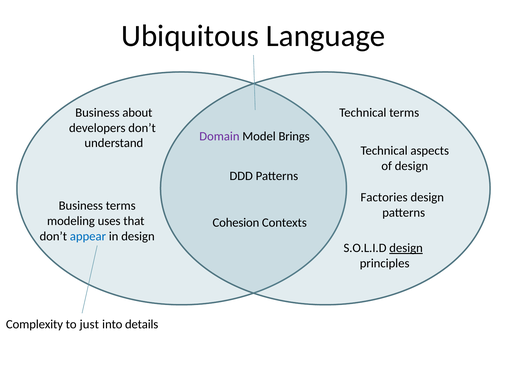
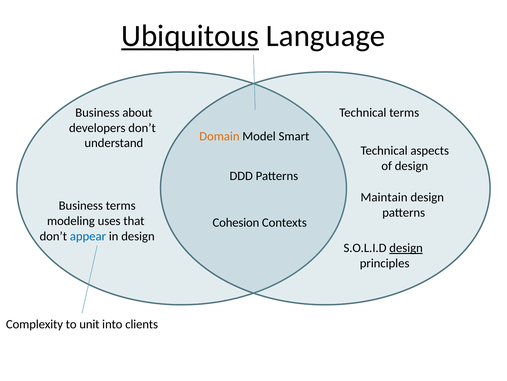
Ubiquitous underline: none -> present (190, 36)
Domain colour: purple -> orange (219, 136)
Brings: Brings -> Smart (294, 136)
Factories: Factories -> Maintain (384, 197)
just: just -> unit (89, 324)
details: details -> clients (142, 324)
